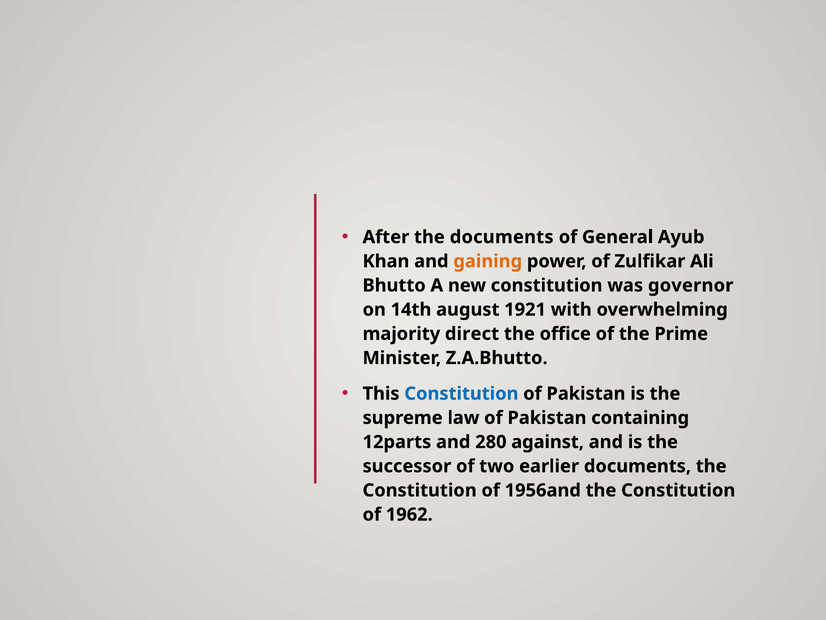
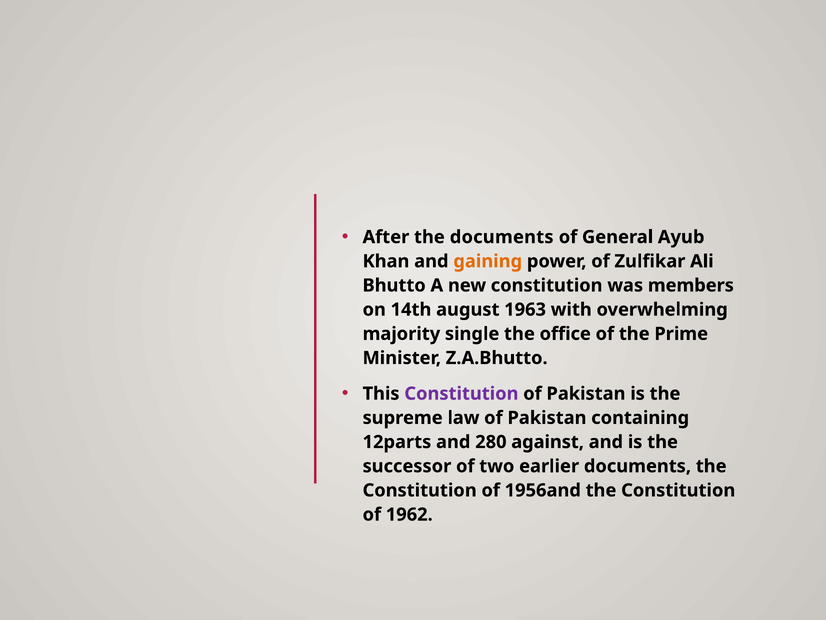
governor: governor -> members (691, 285)
1921: 1921 -> 1963 (525, 309)
direct: direct -> single (472, 334)
Constitution colour: blue -> purple (461, 393)
